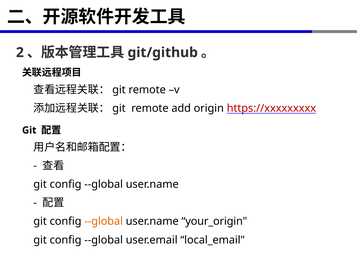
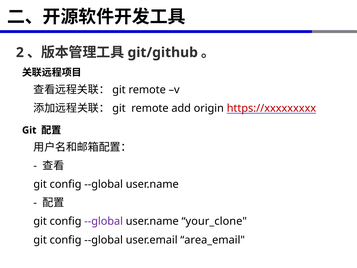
--global colour: orange -> purple (104, 221)
your_origin: your_origin -> your_clone (214, 221)
local_email: local_email -> area_email (213, 240)
